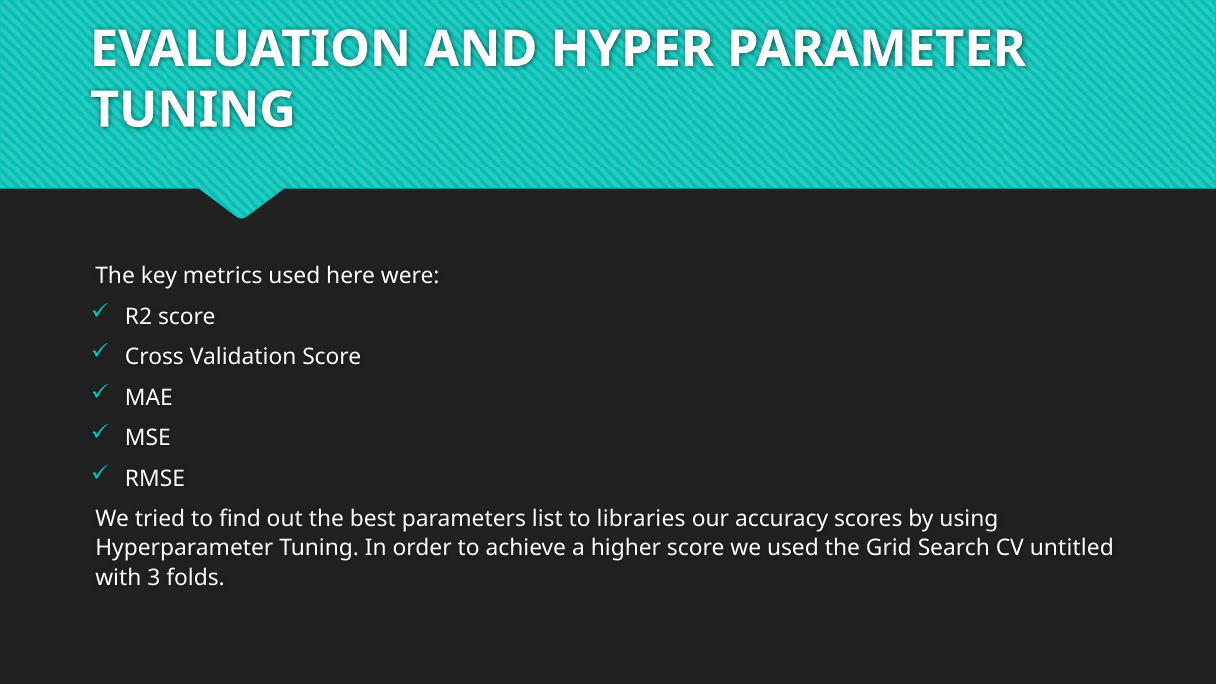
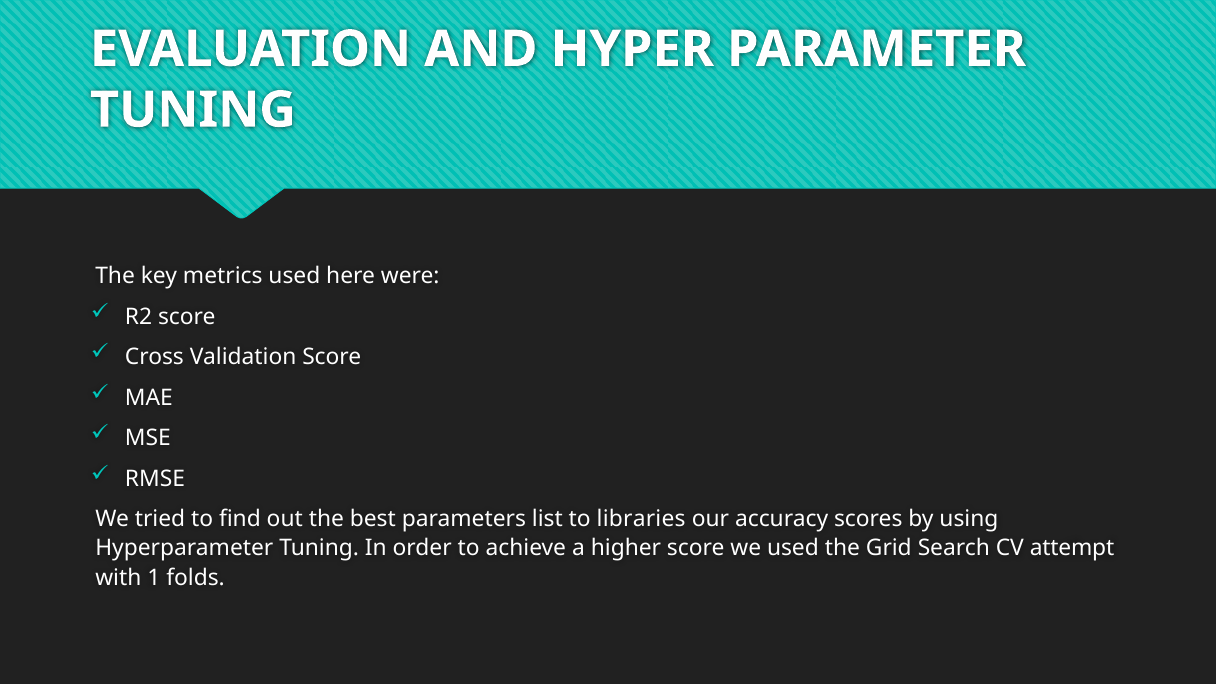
untitled: untitled -> attempt (1072, 549)
3: 3 -> 1 (154, 578)
